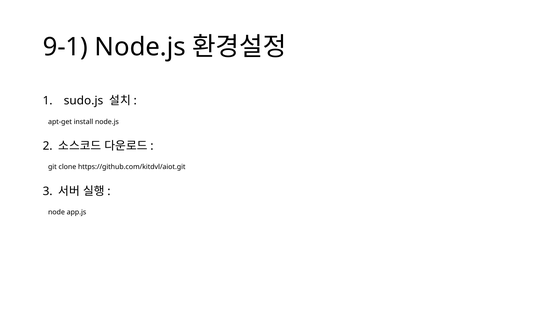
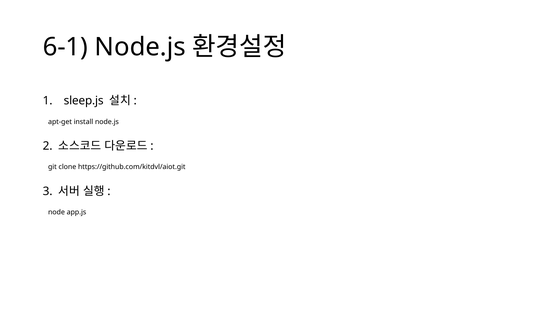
9-1: 9-1 -> 6-1 (65, 47)
sudo.js: sudo.js -> sleep.js (84, 101)
